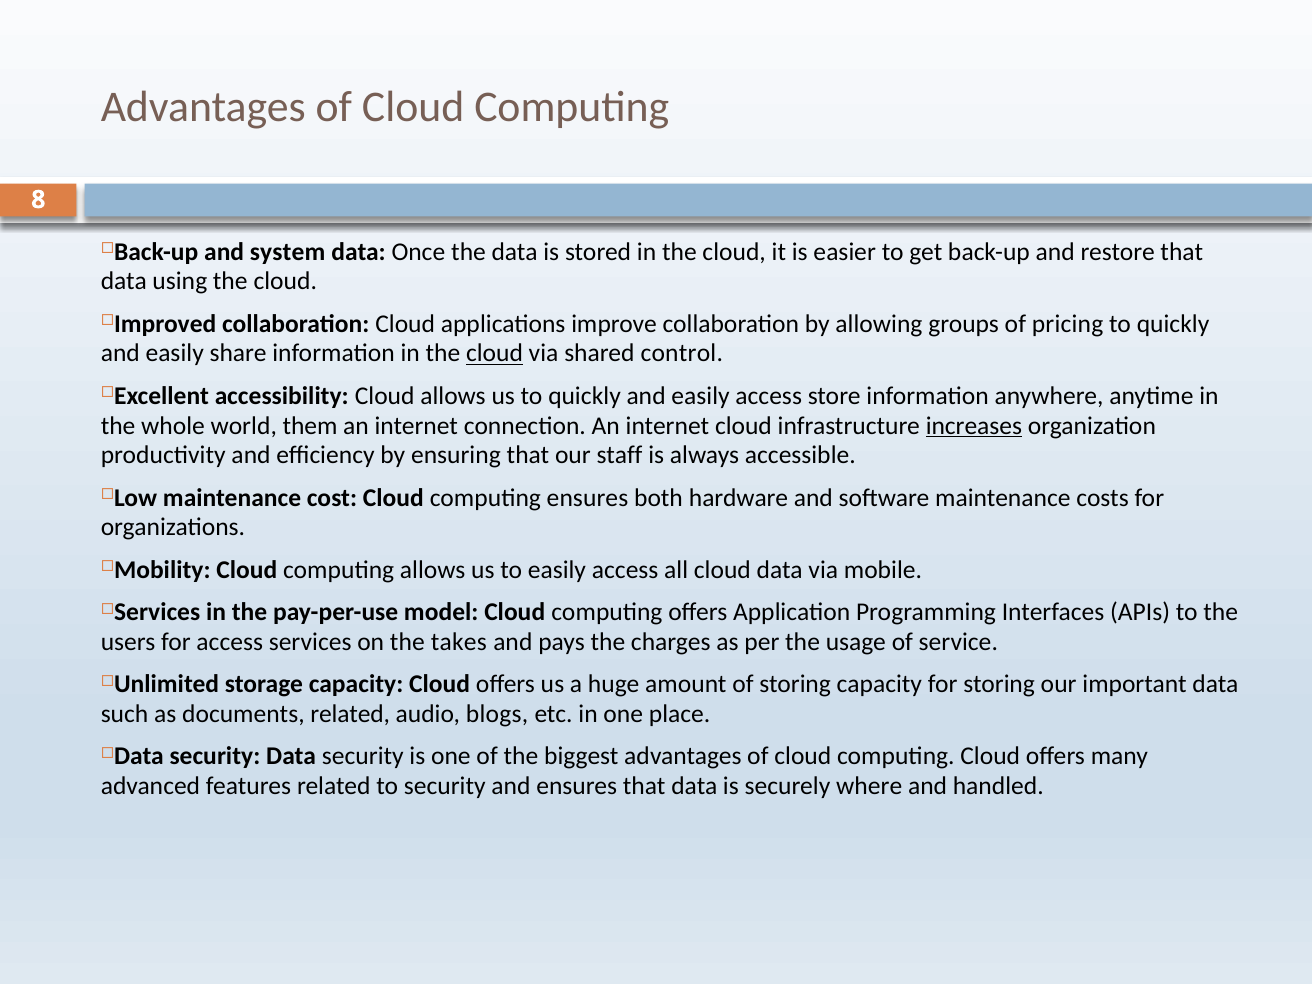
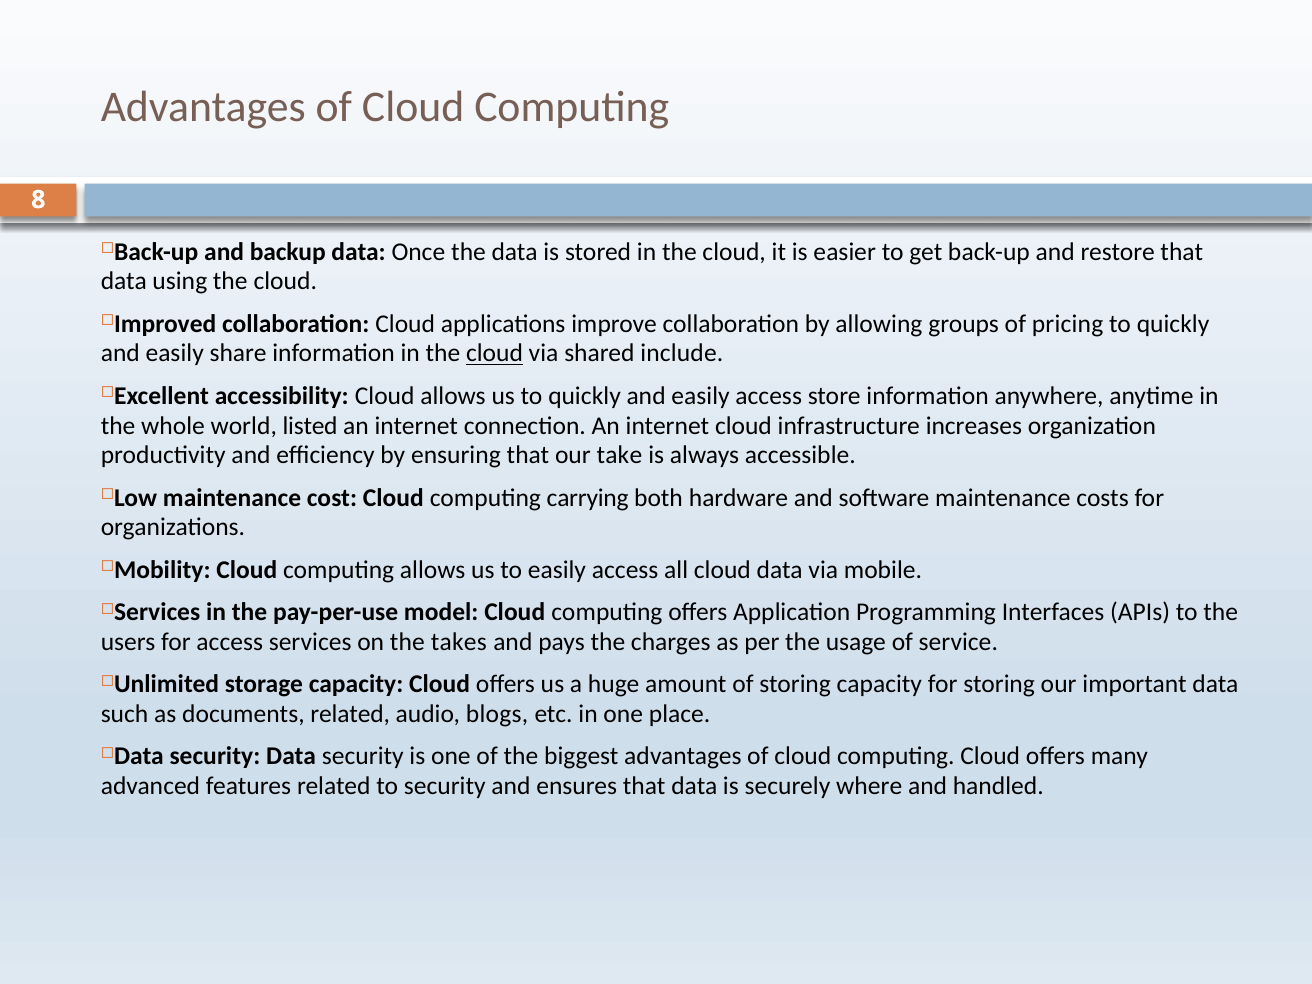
system: system -> backup (288, 252)
control: control -> include (682, 354)
them: them -> listed (310, 426)
increases underline: present -> none (974, 426)
staff: staff -> take (619, 455)
computing ensures: ensures -> carrying (588, 498)
